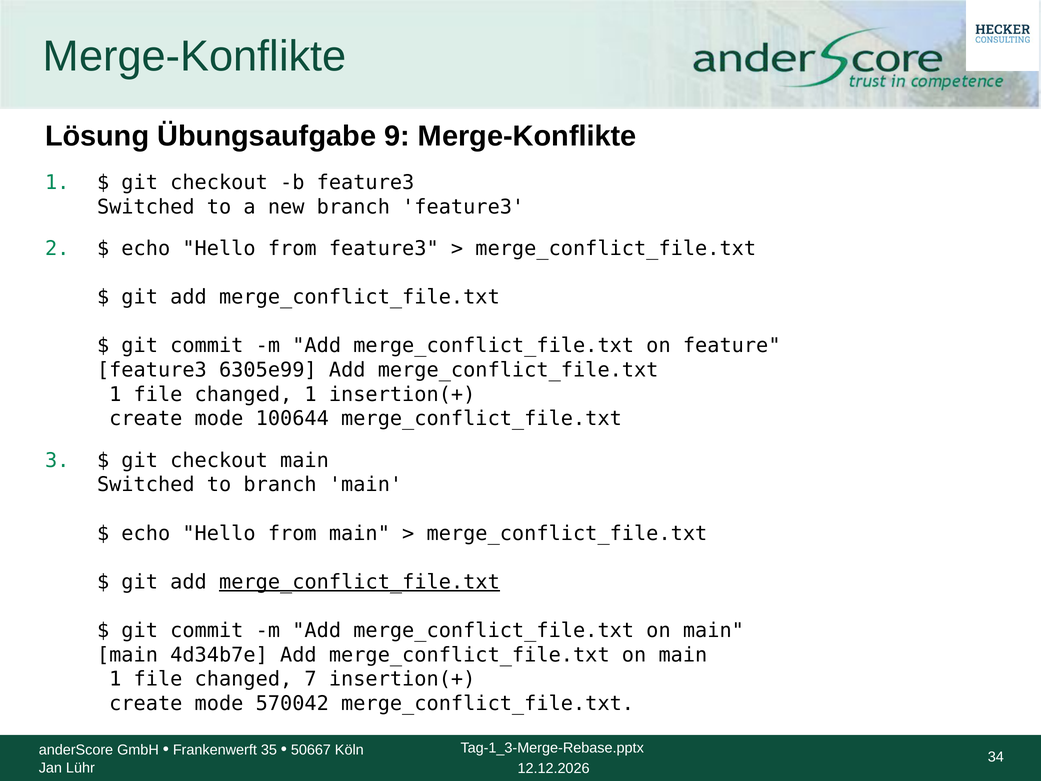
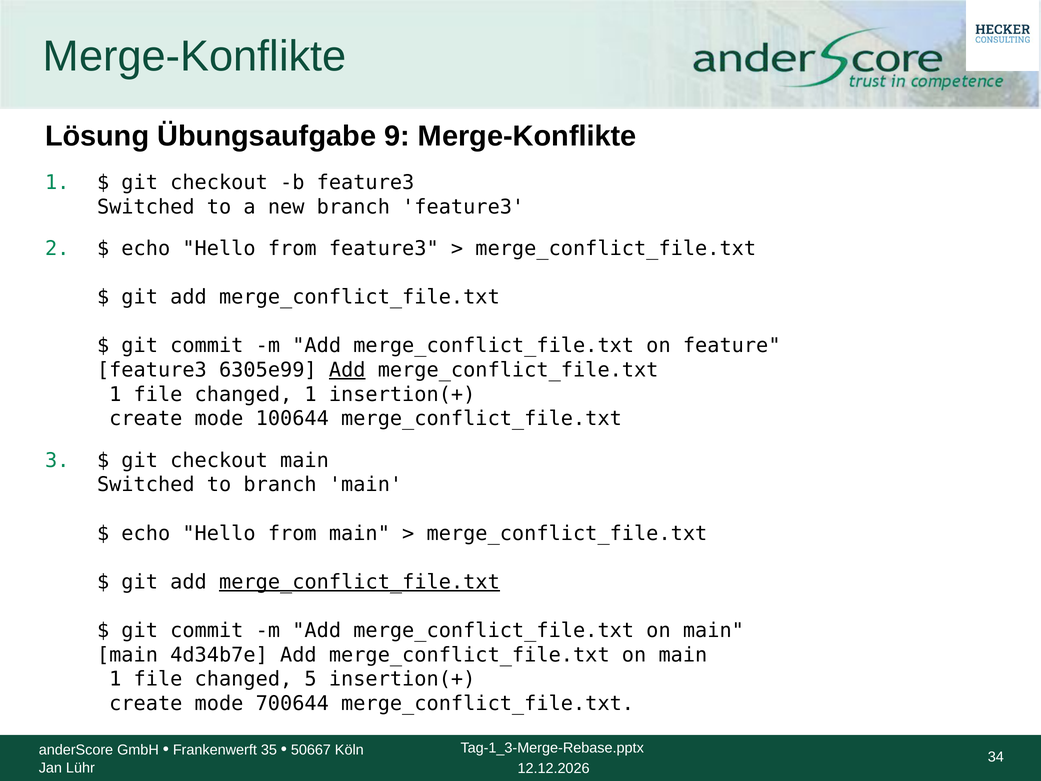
Add underline: none -> present (347, 370)
7: 7 -> 5 (311, 679)
570042: 570042 -> 700644 (292, 703)
